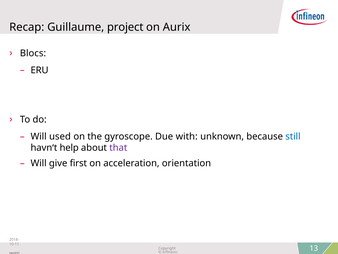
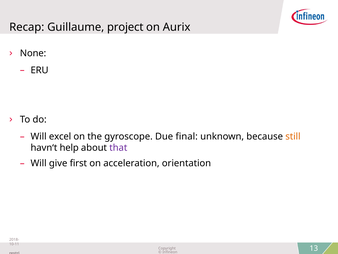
Blocs: Blocs -> None (33, 53)
used: used -> excel (60, 136)
with: with -> final (187, 136)
still colour: blue -> orange (293, 136)
